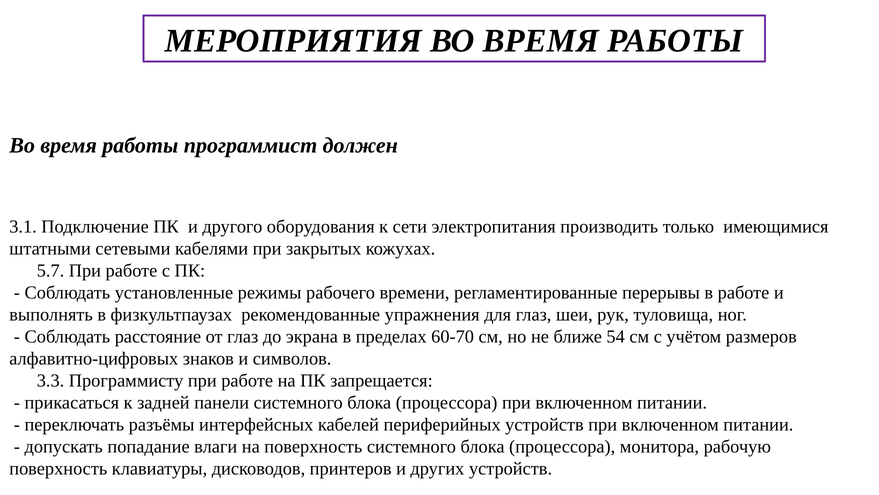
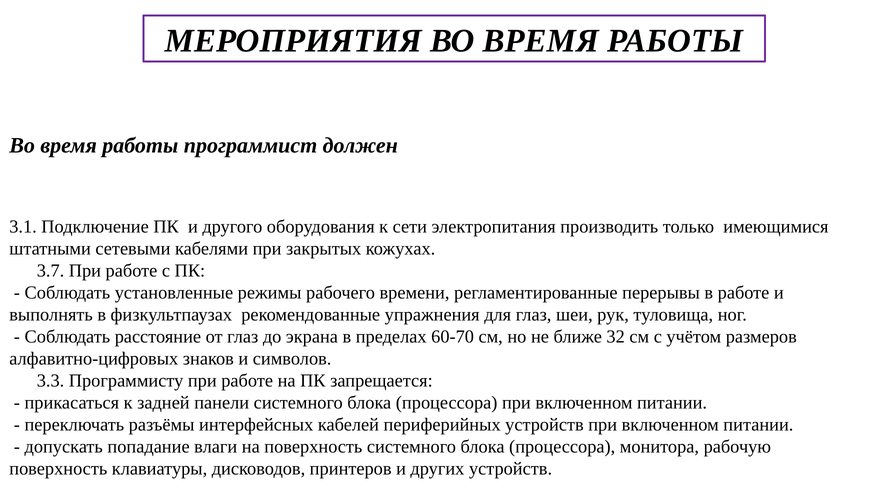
5.7: 5.7 -> 3.7 (51, 271)
54: 54 -> 32 (616, 336)
